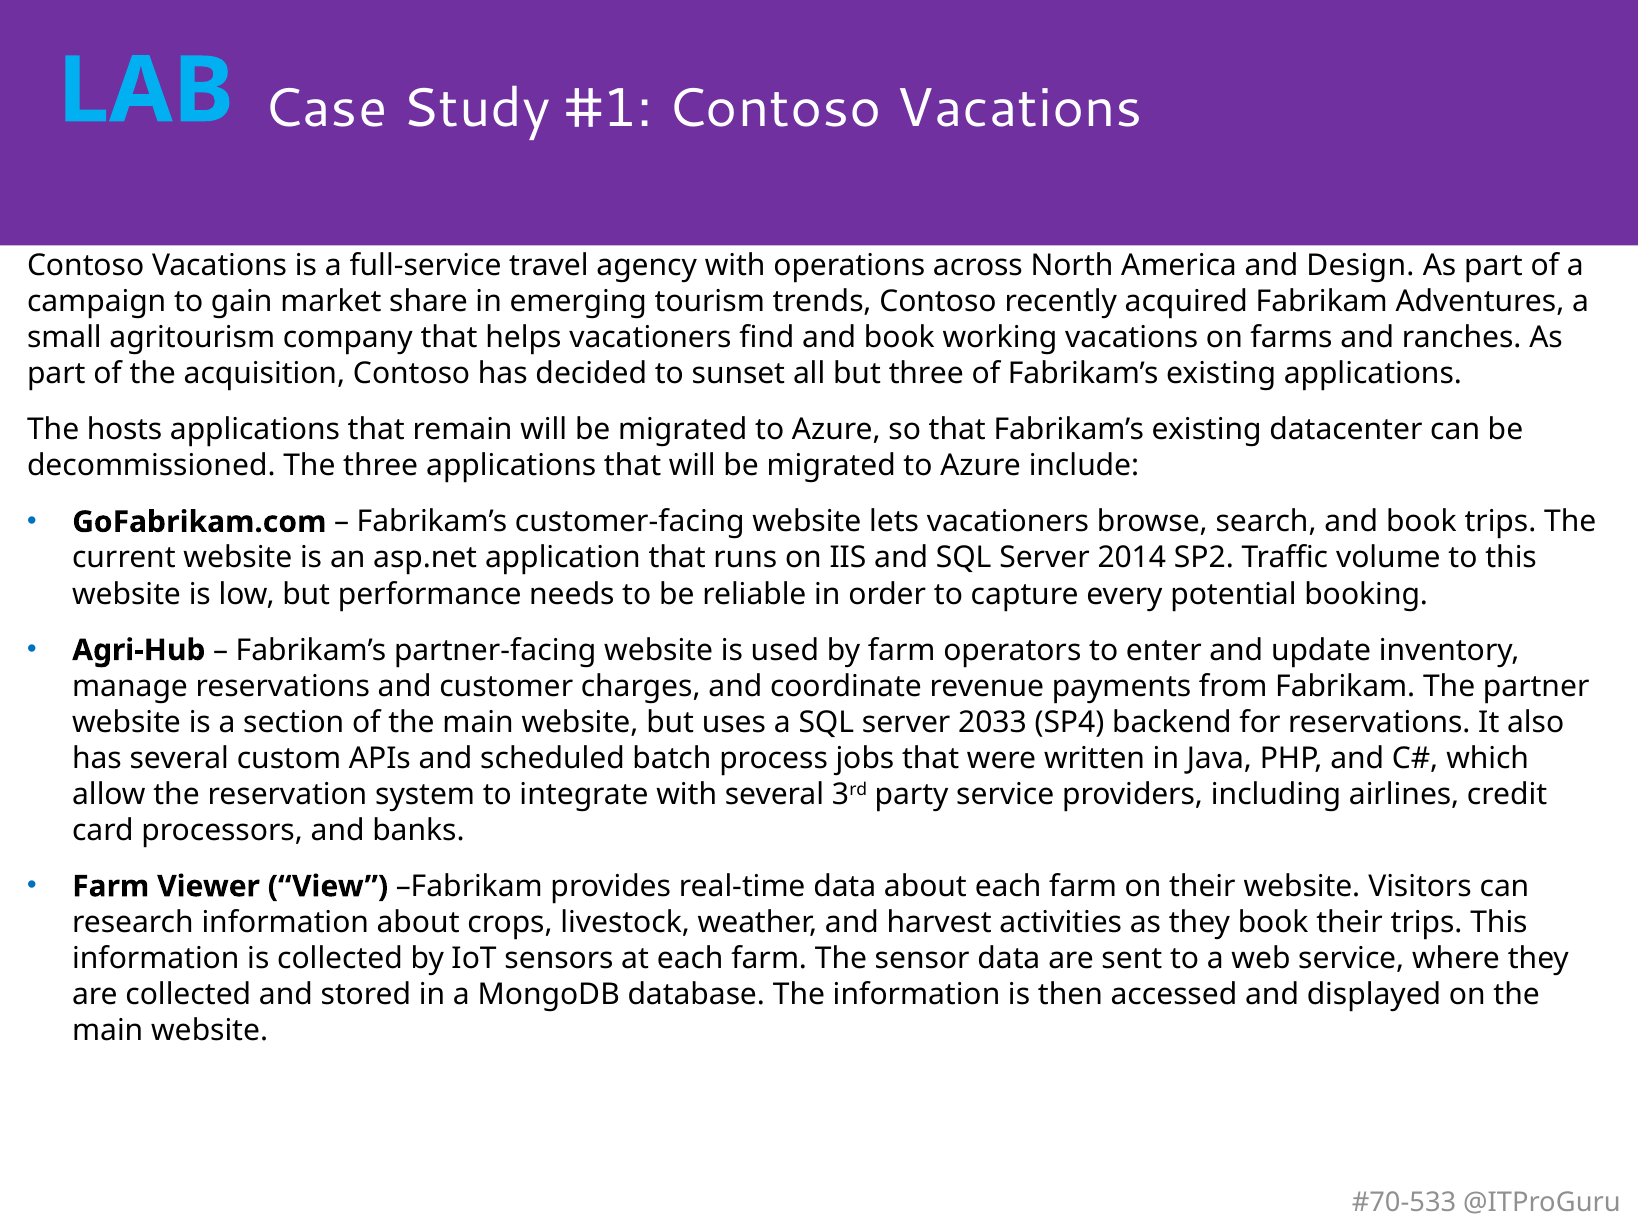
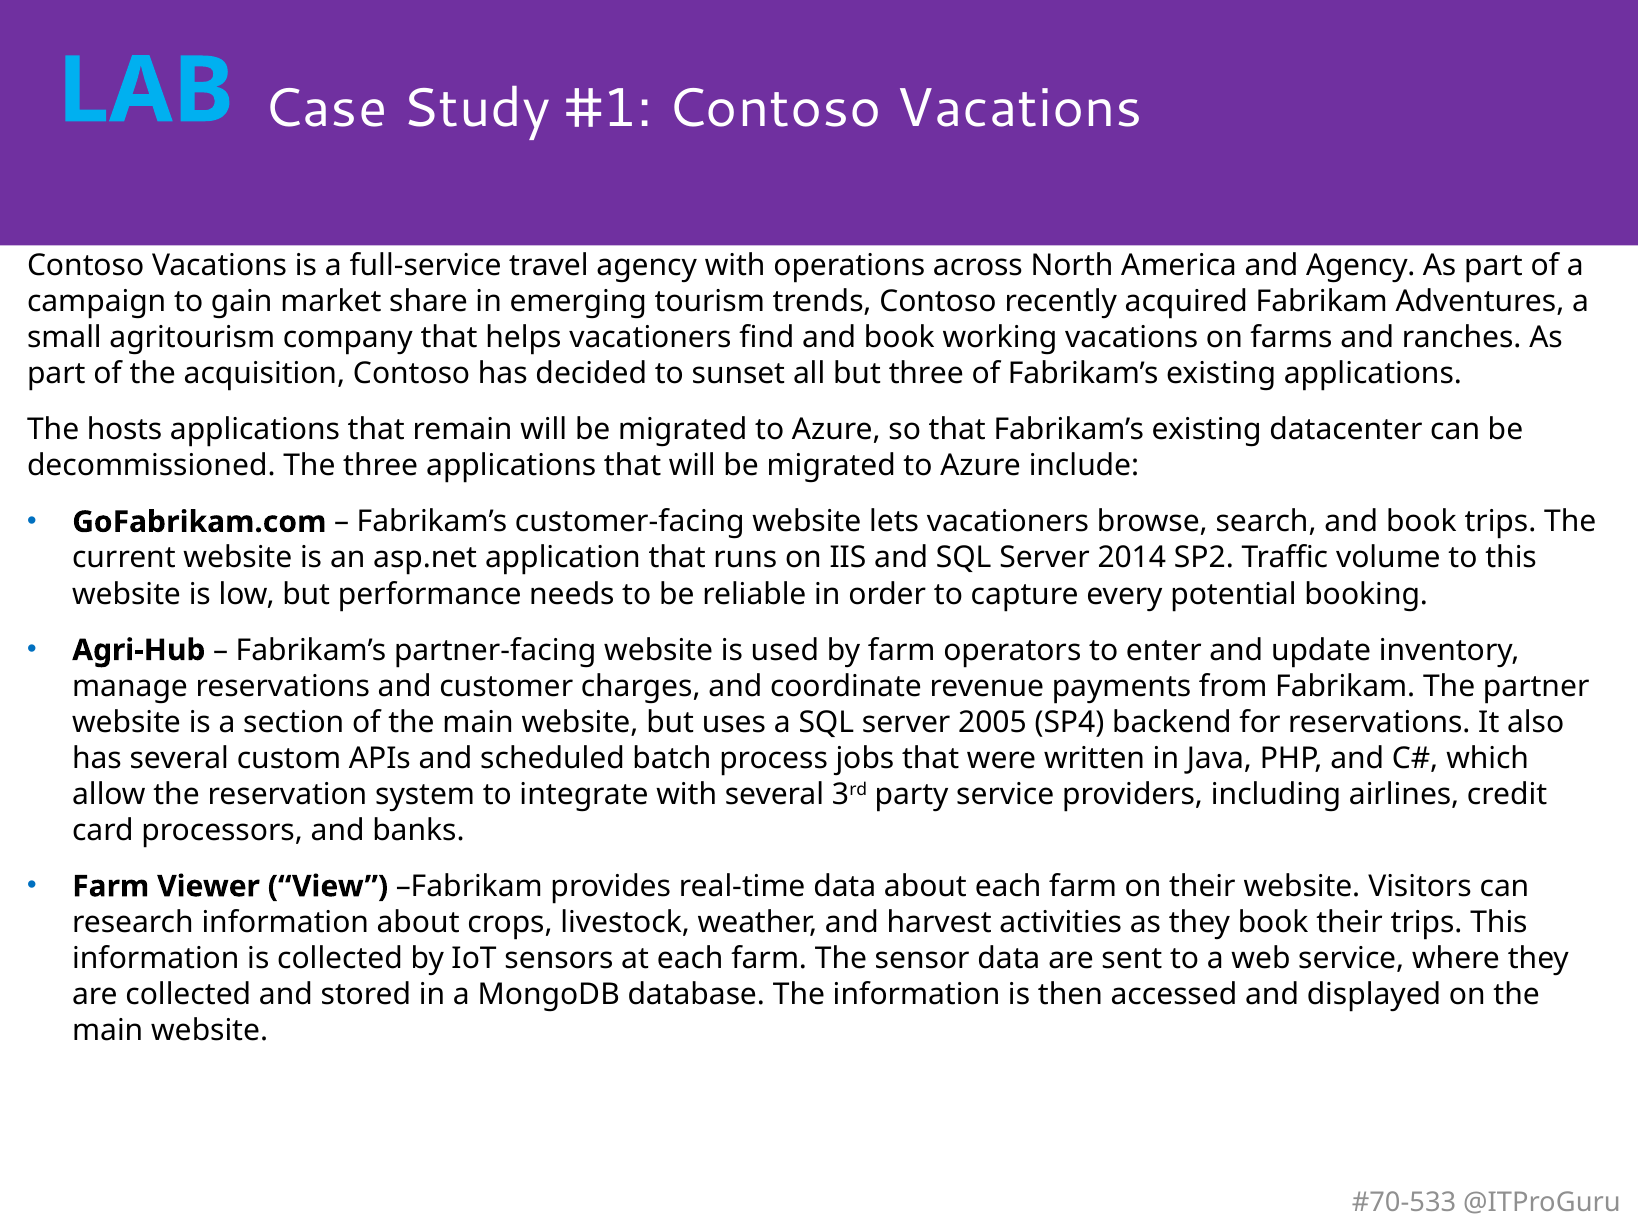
and Design: Design -> Agency (1361, 266)
2033: 2033 -> 2005 (992, 723)
